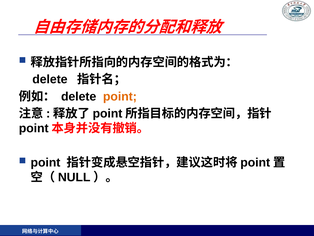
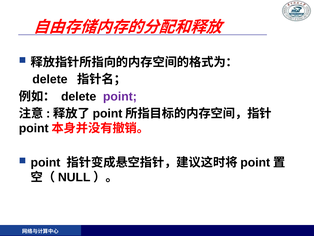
point colour: orange -> purple (120, 96)
